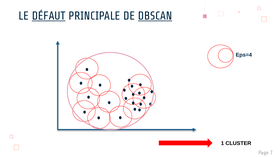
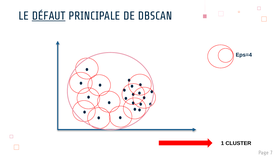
DBSCAN underline: present -> none (155, 16)
